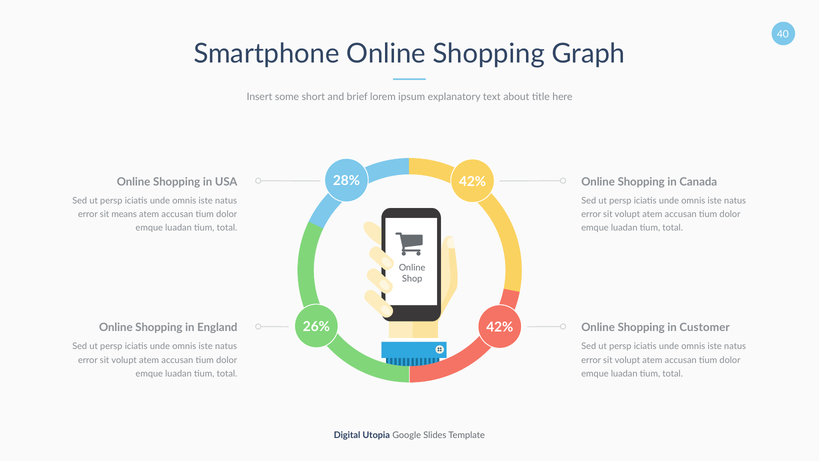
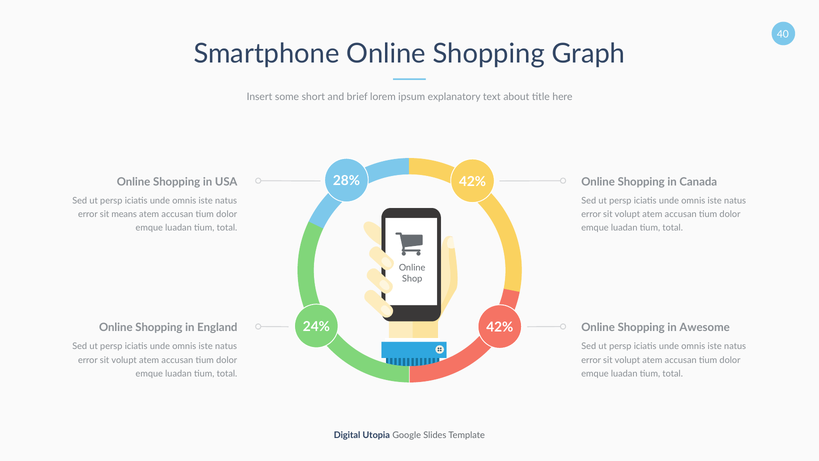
26%: 26% -> 24% (316, 327)
Customer: Customer -> Awesome (705, 327)
